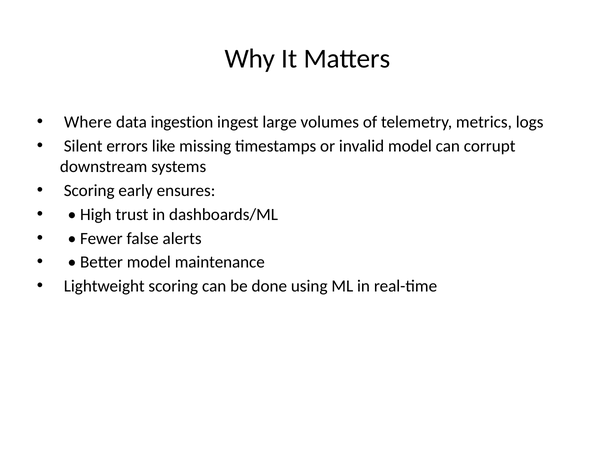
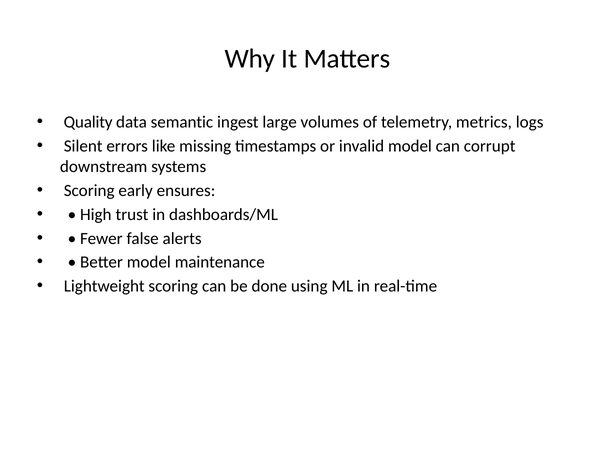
Where: Where -> Quality (88, 122)
ingestion: ingestion -> semantic (182, 122)
